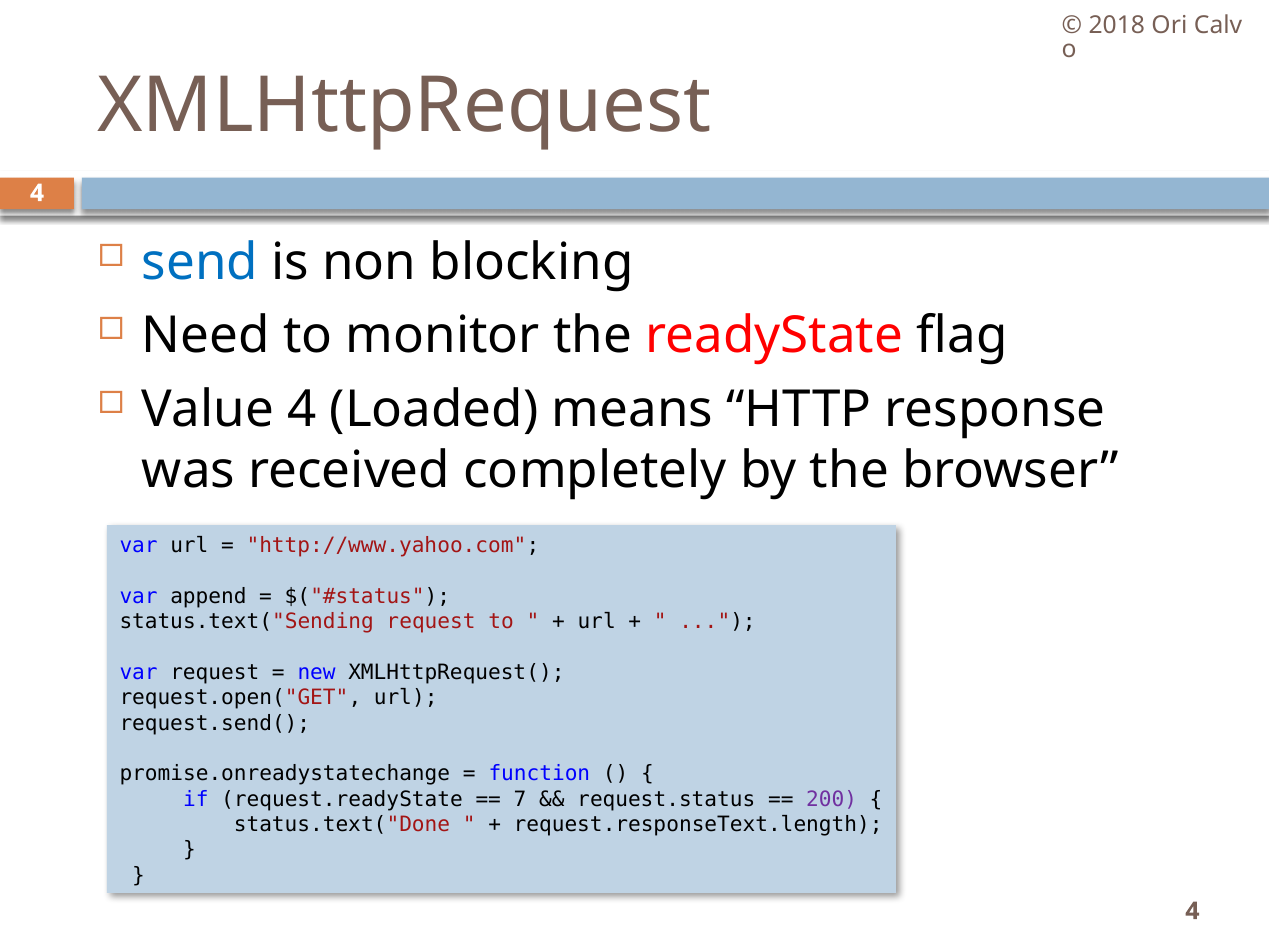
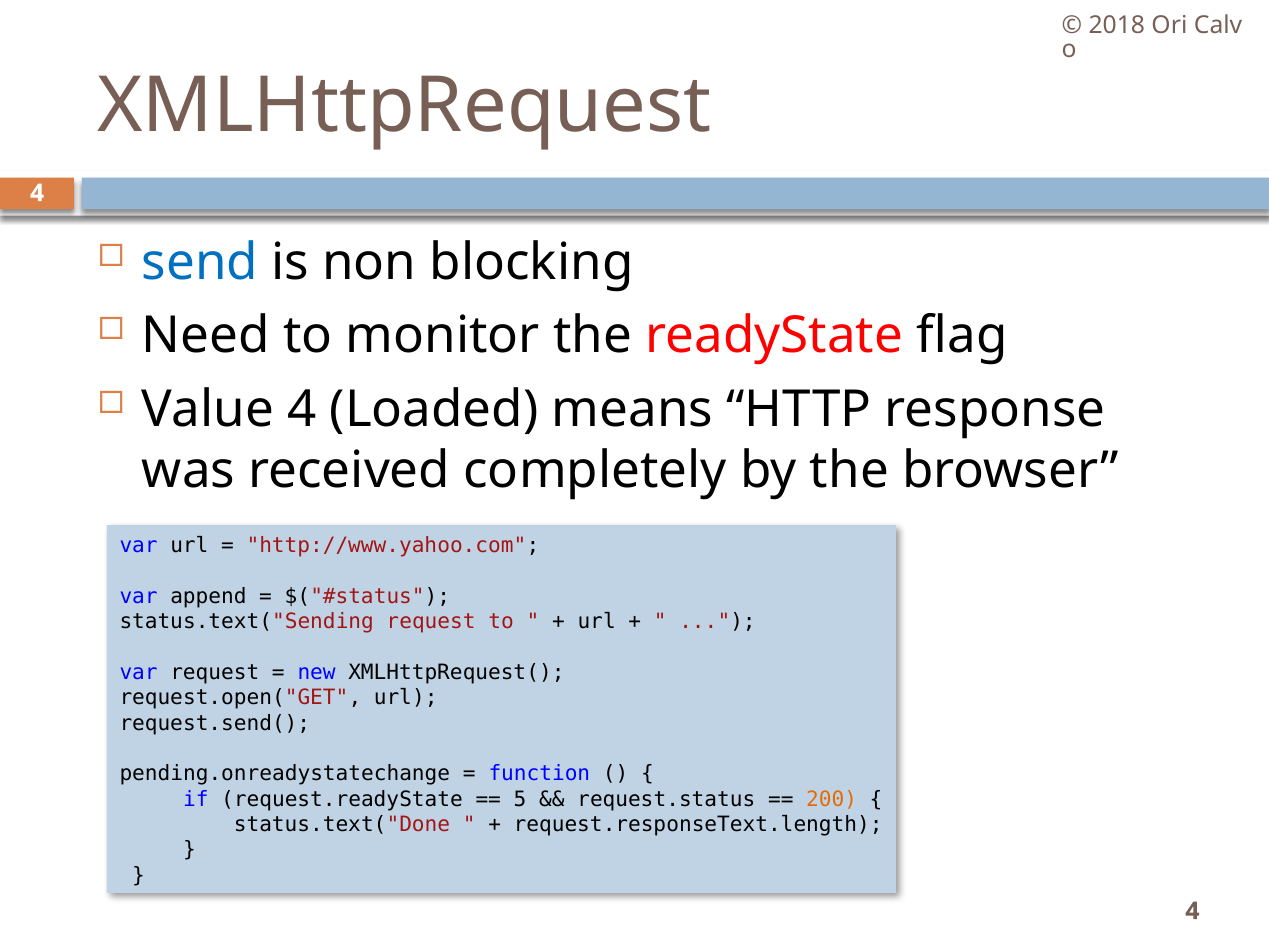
promise.onreadystatechange: promise.onreadystatechange -> pending.onreadystatechange (285, 775)
7: 7 -> 5 (520, 800)
200 colour: purple -> orange (832, 800)
